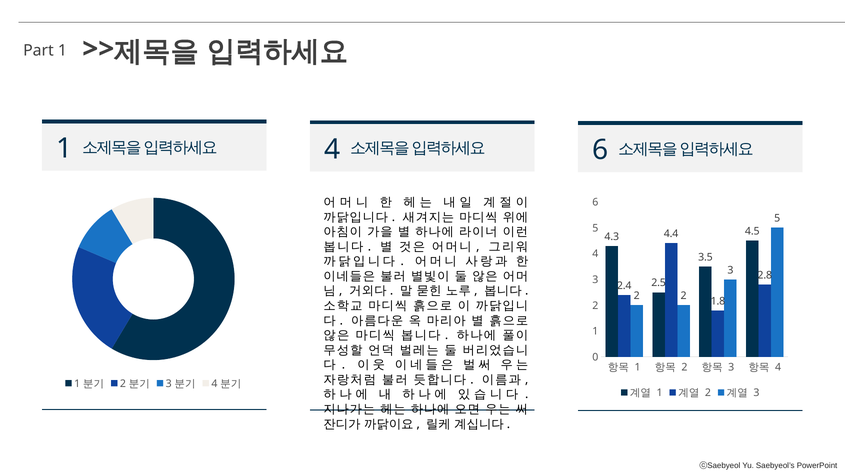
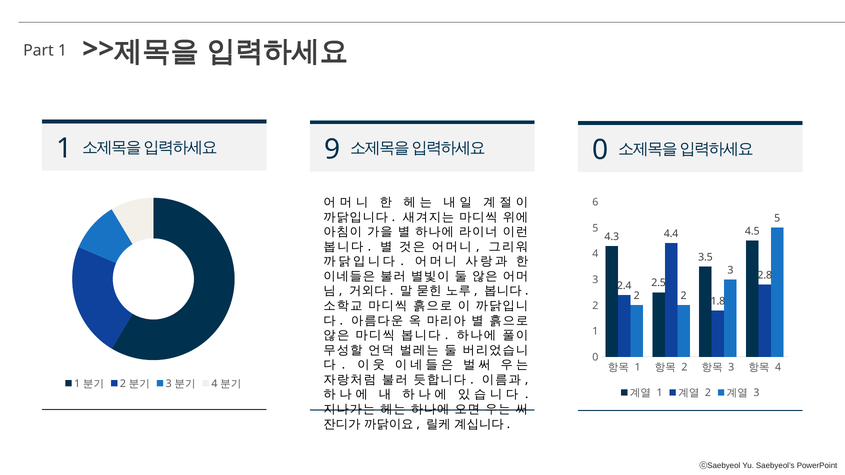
4: 4 -> 9 (332, 149)
6: 6 -> 0 (600, 150)
